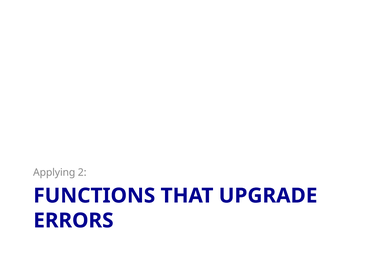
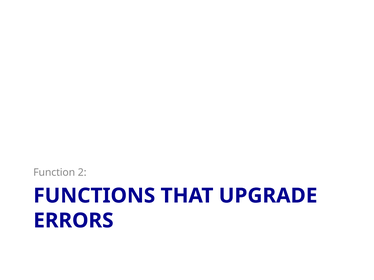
Applying: Applying -> Function (54, 173)
